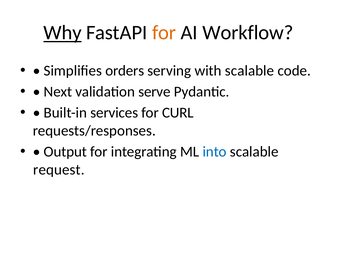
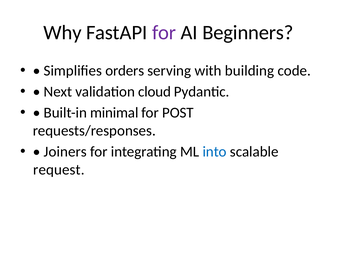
Why underline: present -> none (63, 33)
for colour: orange -> purple (164, 33)
Workflow: Workflow -> Beginners (248, 33)
with scalable: scalable -> building (250, 71)
serve: serve -> cloud (154, 92)
services: services -> minimal (114, 113)
CURL: CURL -> POST (178, 113)
Output: Output -> Joiners (65, 152)
